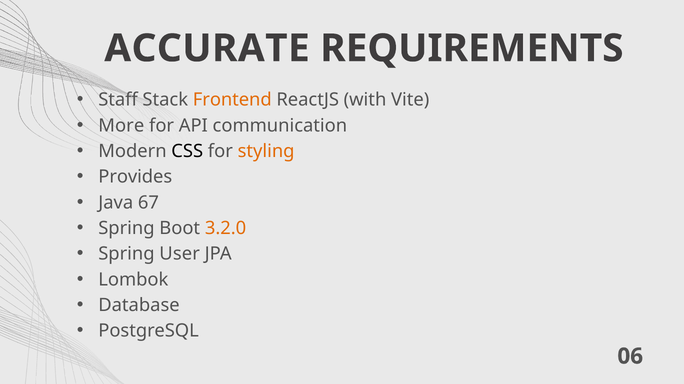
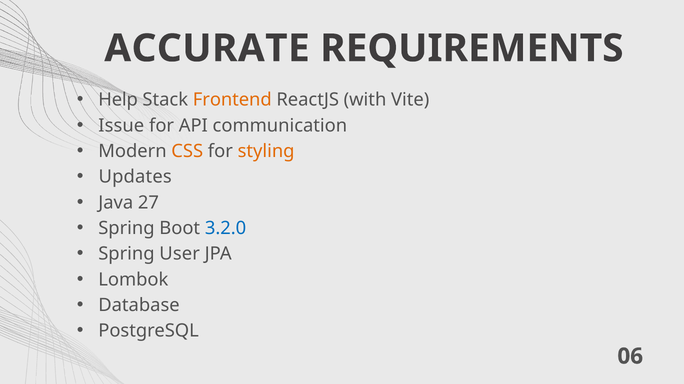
Staff: Staff -> Help (118, 100)
More: More -> Issue (121, 126)
CSS colour: black -> orange (187, 152)
Provides: Provides -> Updates (135, 177)
67: 67 -> 27 (148, 203)
3.2.0 colour: orange -> blue (226, 229)
